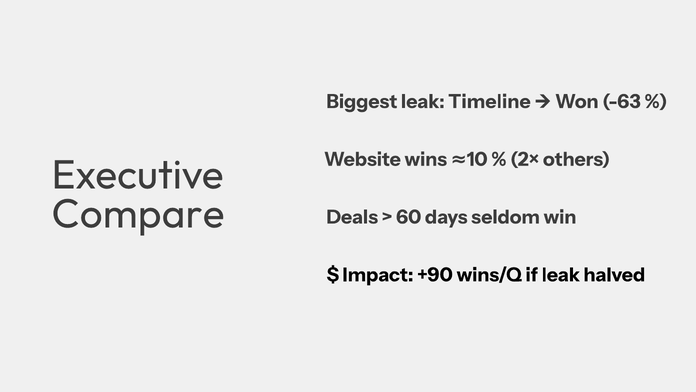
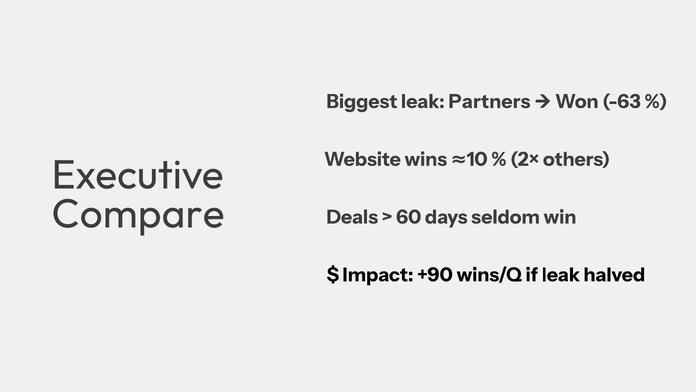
Timeline: Timeline -> Partners (489, 102)
